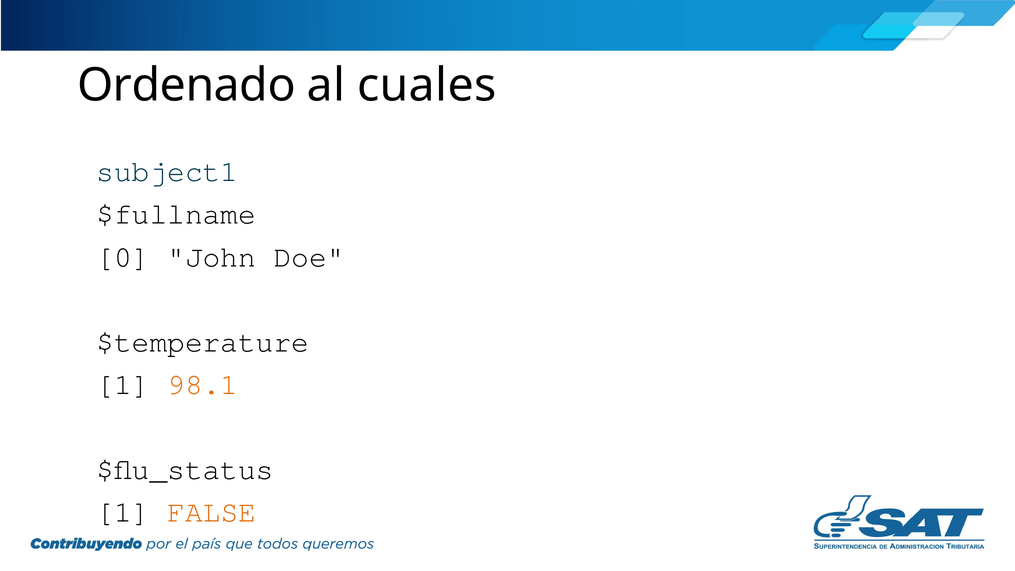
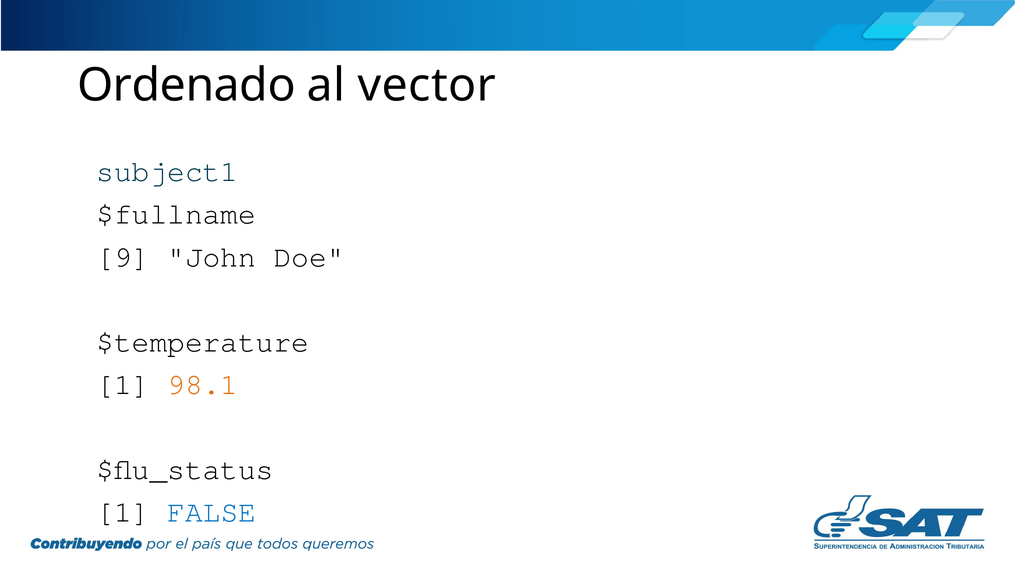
cuales: cuales -> vector (427, 85)
0: 0 -> 9 (123, 257)
FALSE colour: orange -> blue (212, 512)
